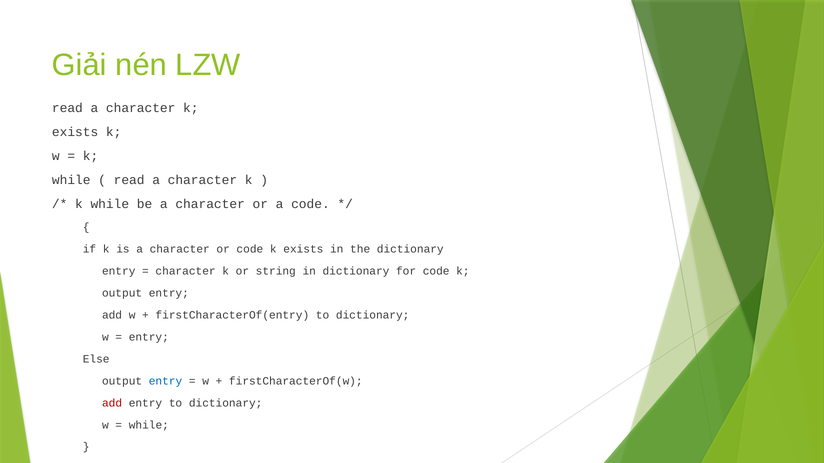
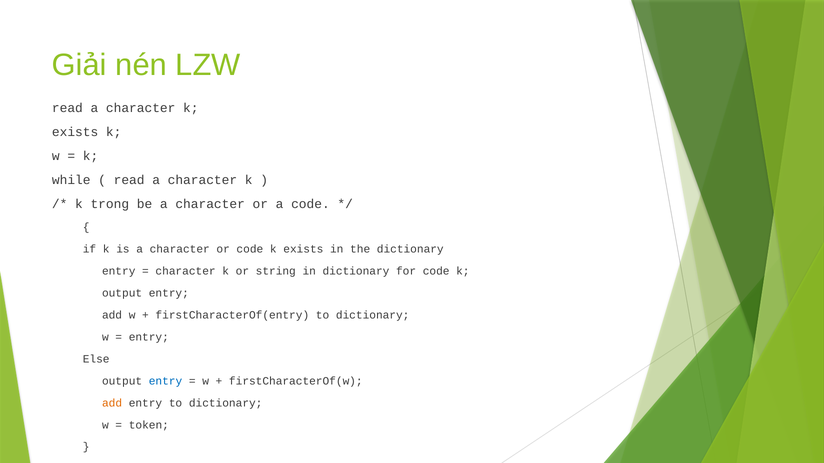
while: while -> trong (110, 204)
add colour: red -> orange (112, 403)
while: while -> token (149, 425)
